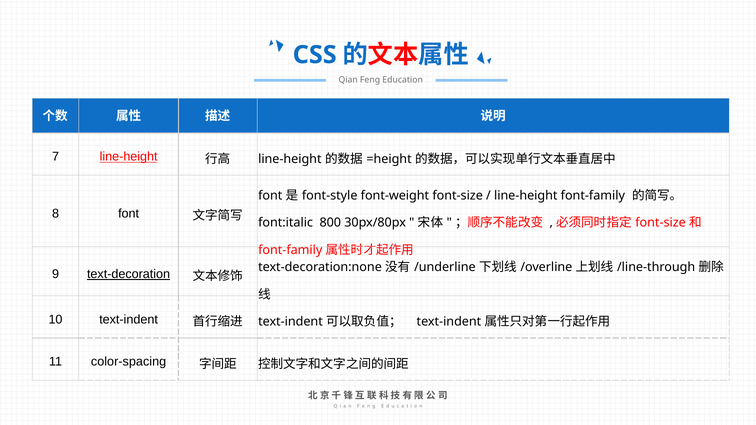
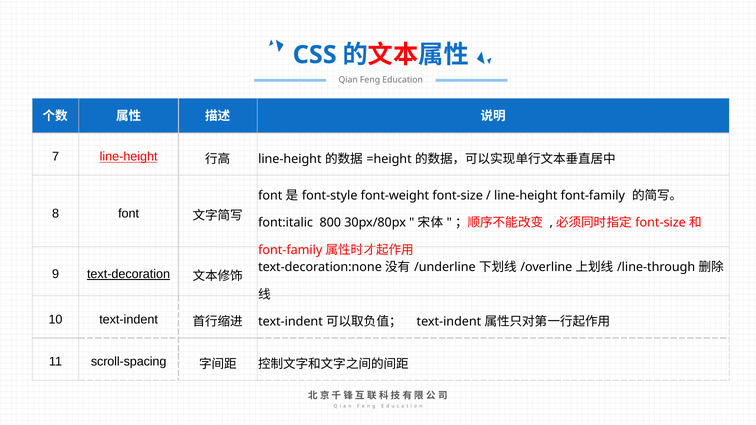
color-spacing: color-spacing -> scroll-spacing (129, 362)
